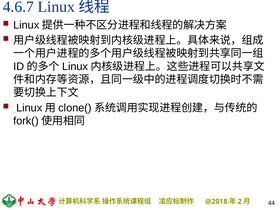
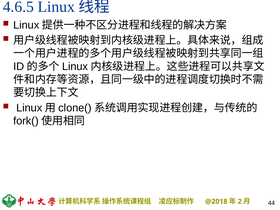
4.6.7: 4.6.7 -> 4.6.5 (18, 7)
